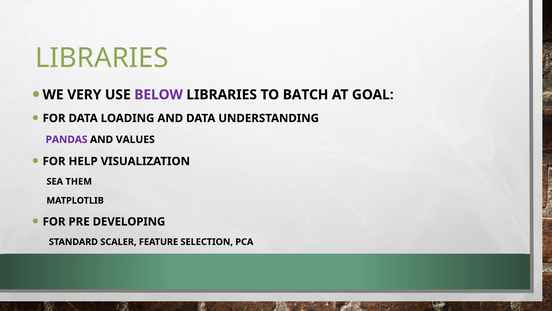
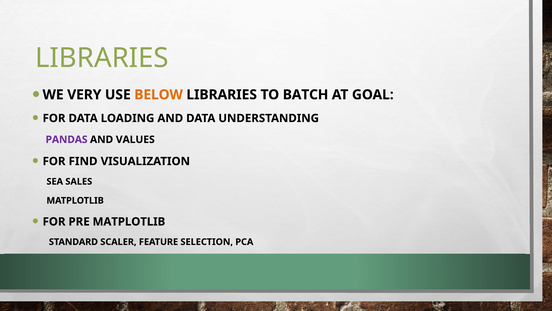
BELOW colour: purple -> orange (159, 95)
HELP: HELP -> FIND (83, 161)
THEM: THEM -> SALES (79, 181)
PRE DEVELOPING: DEVELOPING -> MATPLOTLIB (129, 221)
